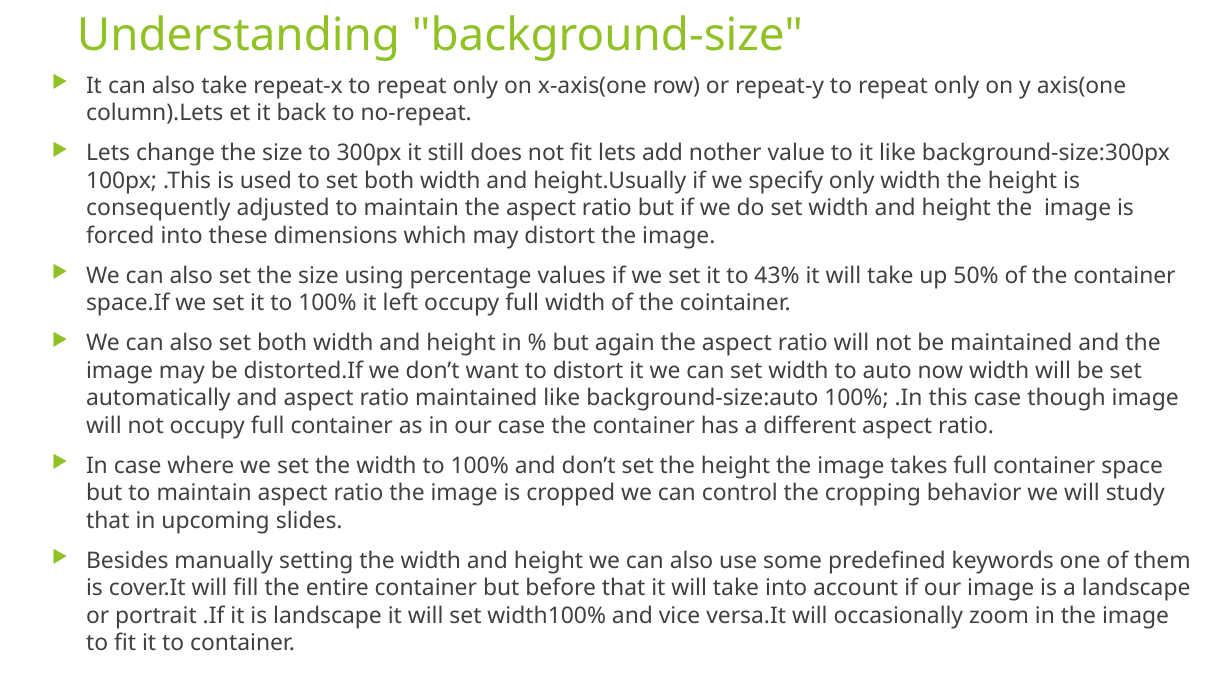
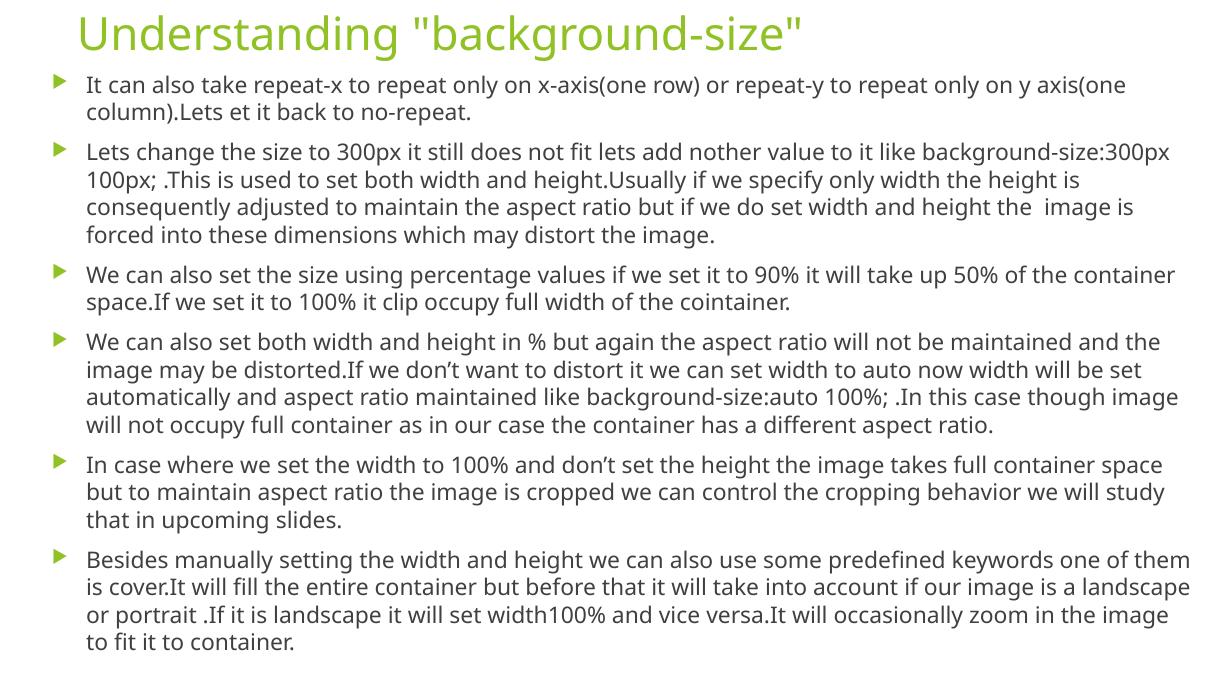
43%: 43% -> 90% (777, 276)
left: left -> clip (401, 303)
